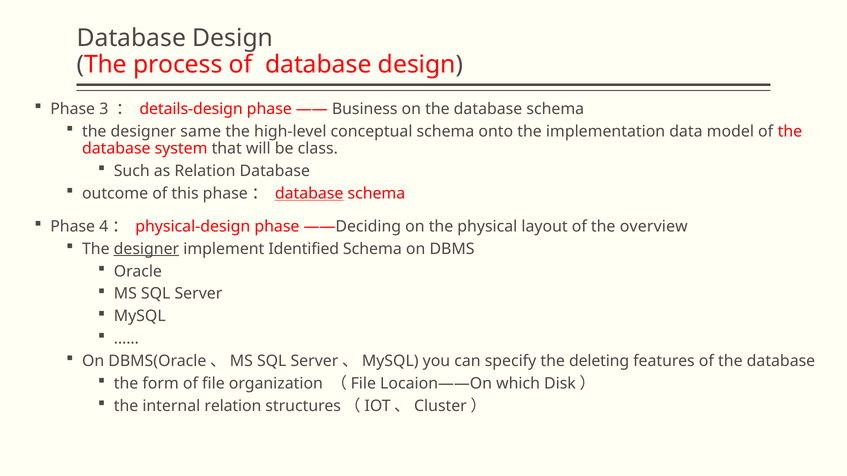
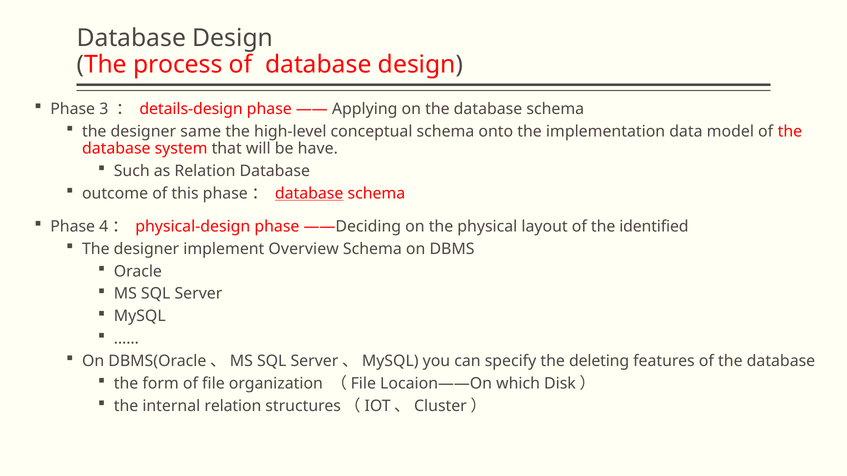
Business: Business -> Applying (365, 109)
class: class -> have (318, 149)
overview: overview -> identified (654, 227)
designer underline: present -> none (146, 249)
Identified: Identified -> Overview (304, 249)
